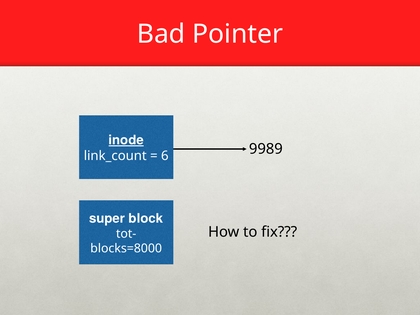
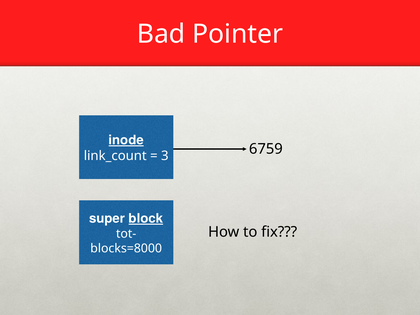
9989: 9989 -> 6759 (266, 149)
6: 6 -> 3 (165, 156)
block underline: none -> present (146, 219)
